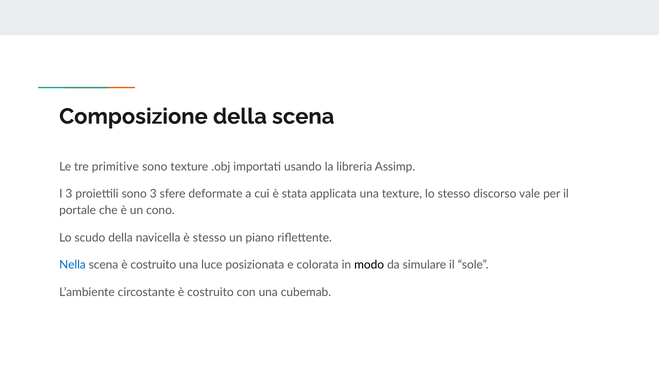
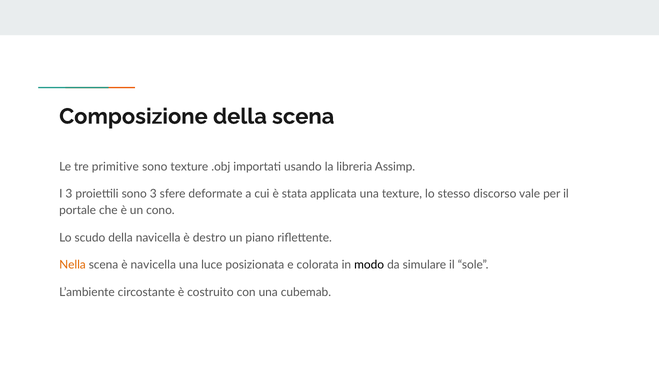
è stesso: stesso -> destro (210, 237)
Nella colour: blue -> orange (72, 265)
scena è costruito: costruito -> navicella (153, 265)
